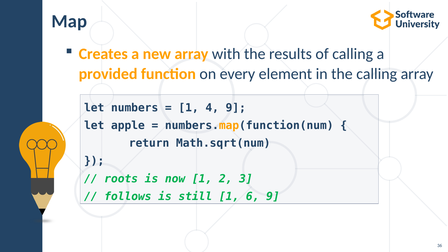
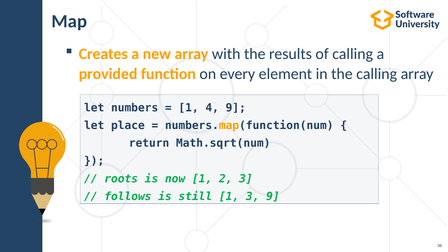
apple: apple -> place (128, 125)
1 6: 6 -> 3 (253, 196)
